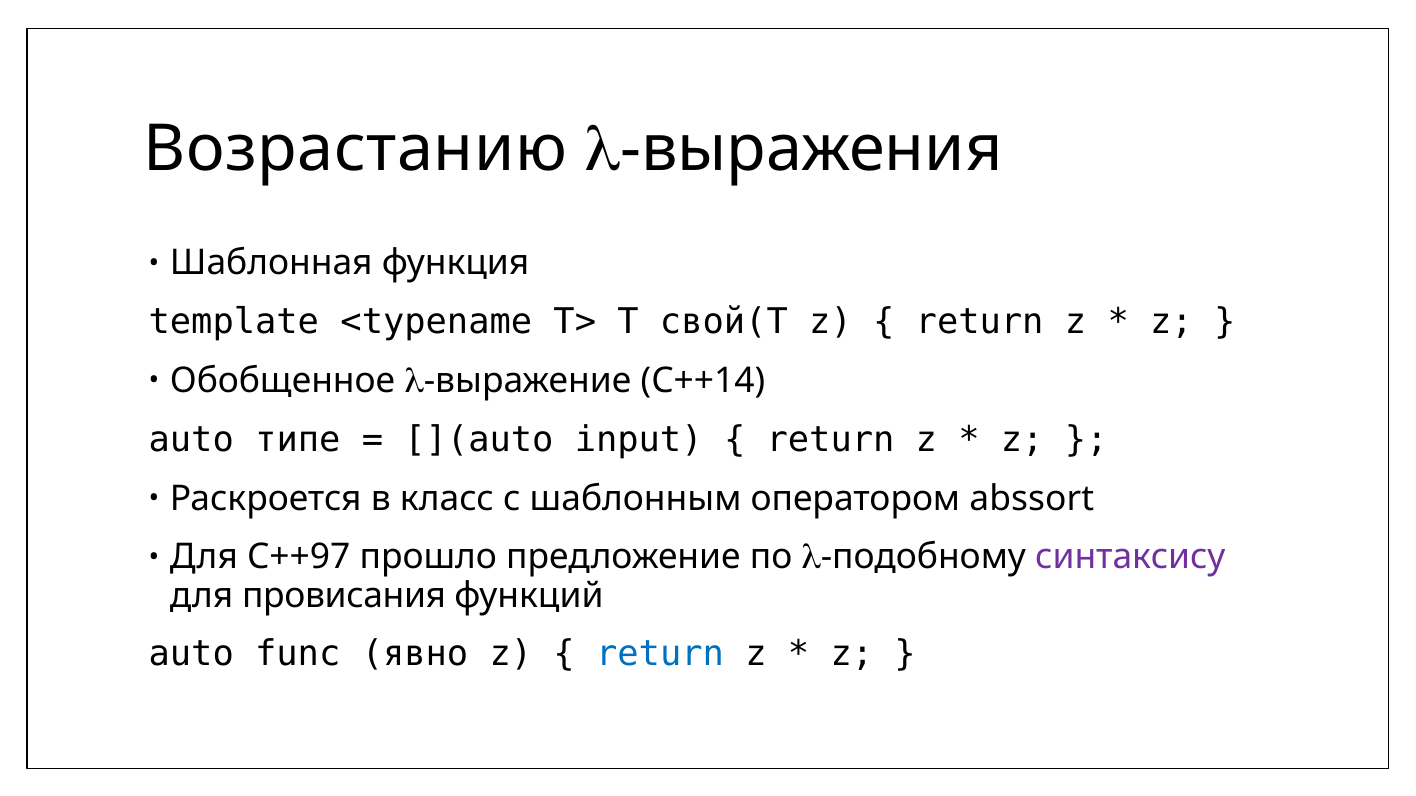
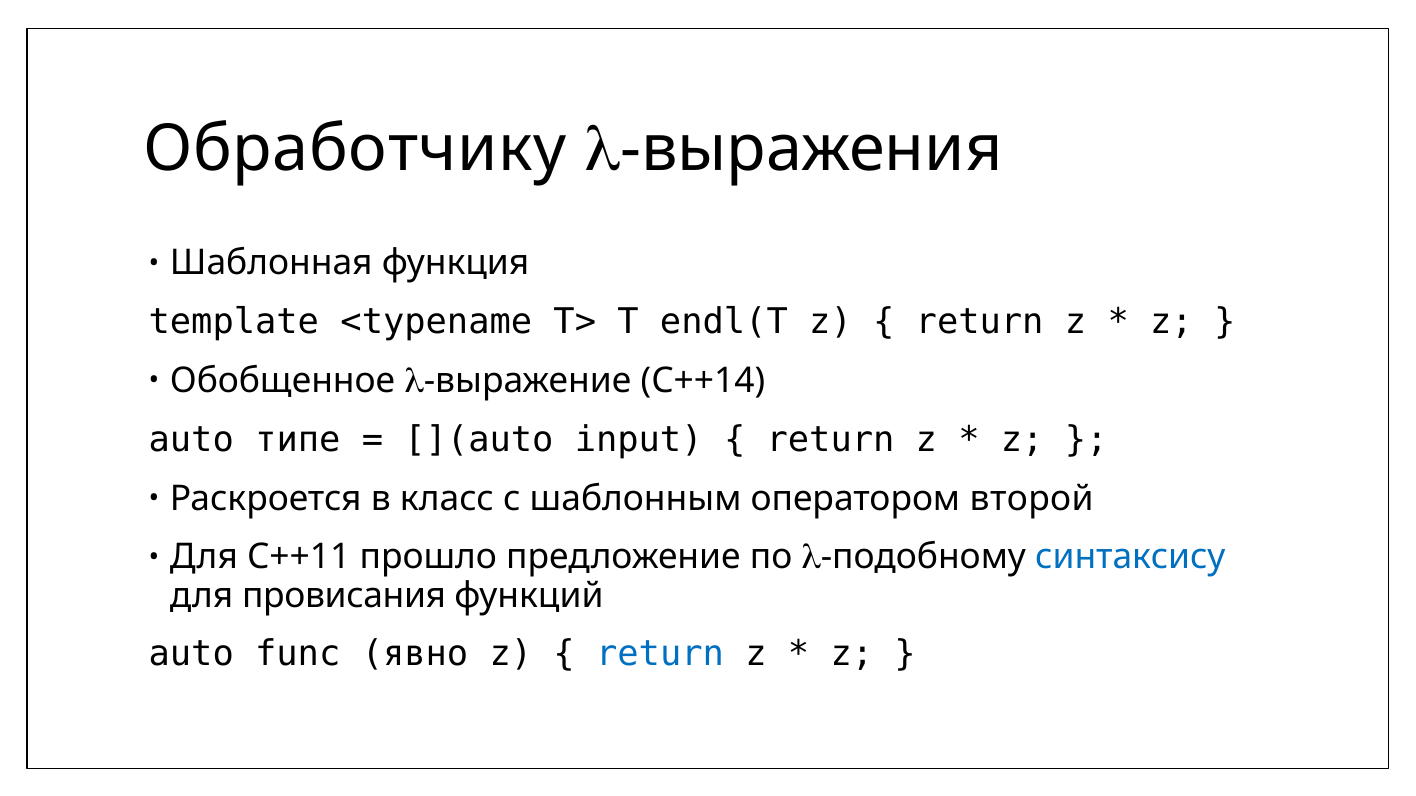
Возрастанию: Возрастанию -> Обработчику (355, 149)
свой(T: свой(T -> endl(T (724, 322)
abssort: abssort -> второй (1032, 499)
C++97: C++97 -> C++11 (299, 558)
синтаксису colour: purple -> blue (1130, 558)
